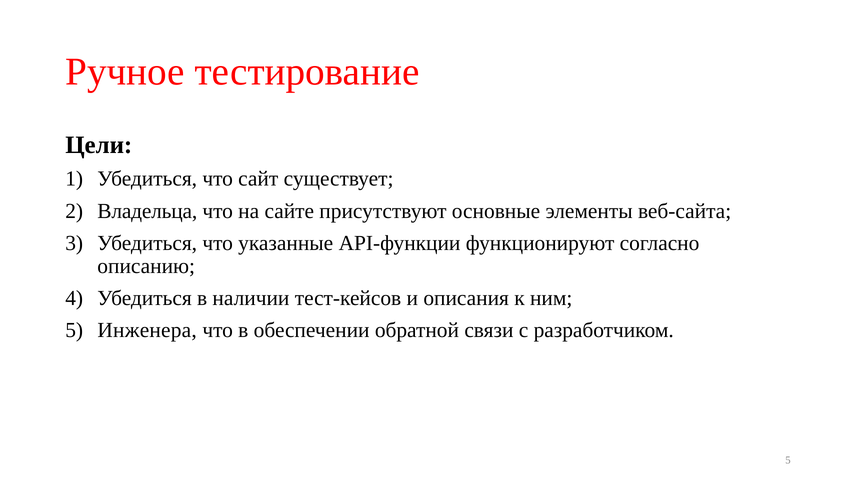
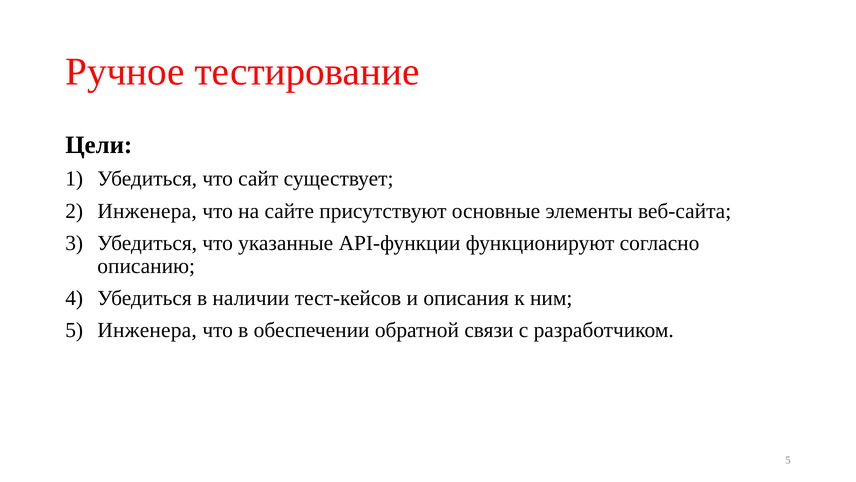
Владельца: Владельца -> Инженера (147, 211)
